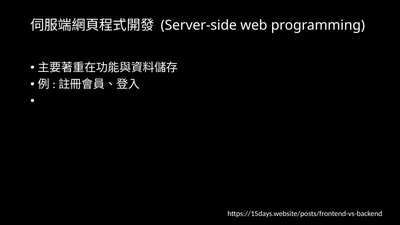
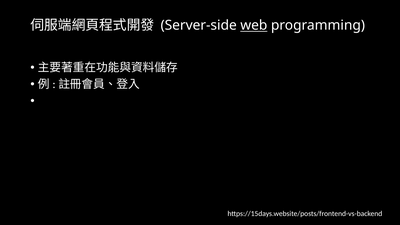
web underline: none -> present (254, 25)
